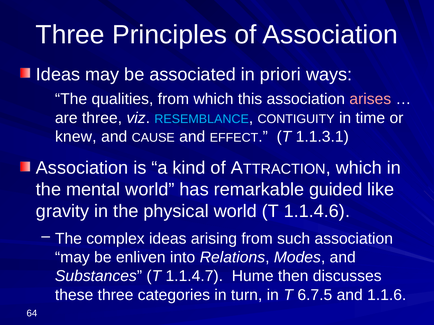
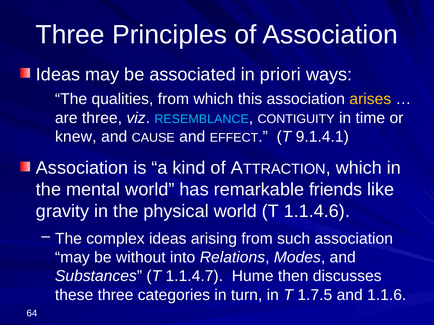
arises colour: pink -> yellow (370, 99)
1.1.3.1: 1.1.3.1 -> 9.1.4.1 (322, 137)
guided: guided -> friends (336, 190)
enliven: enliven -> without (141, 258)
6.7.5: 6.7.5 -> 1.7.5 (315, 295)
